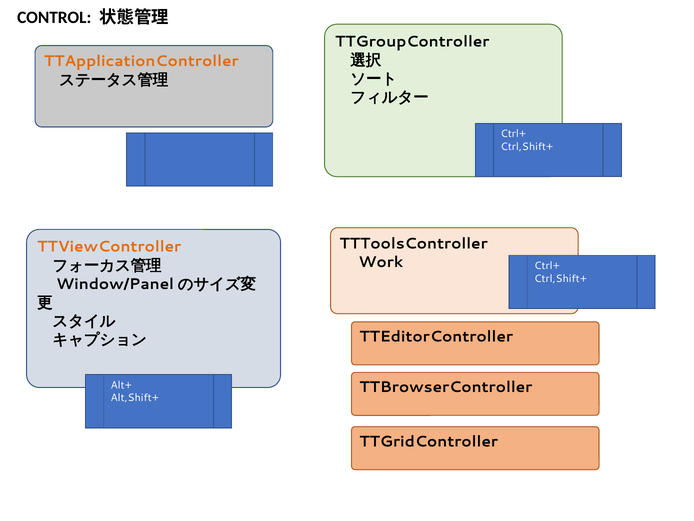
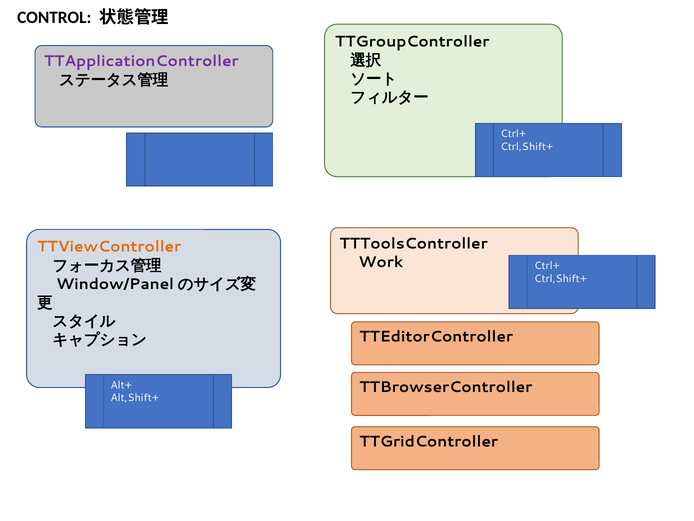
TTApplicationController colour: orange -> purple (141, 61)
